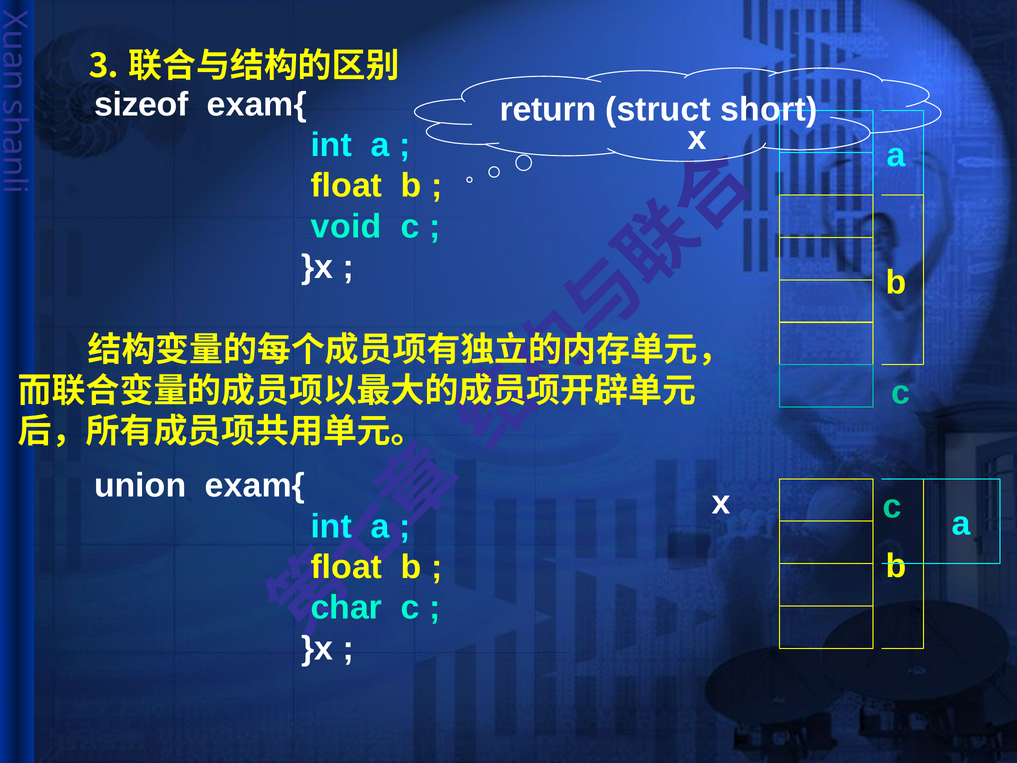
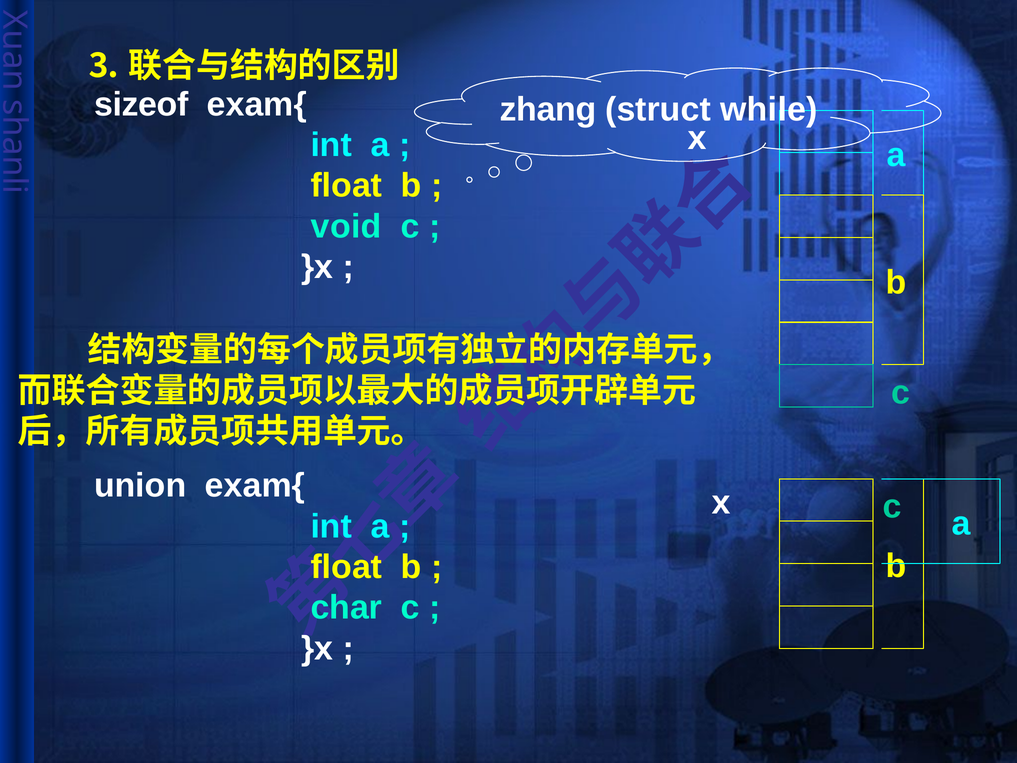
return: return -> zhang (548, 110)
short: short -> while (769, 110)
